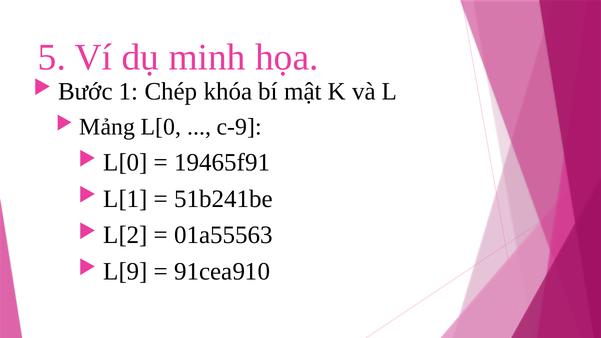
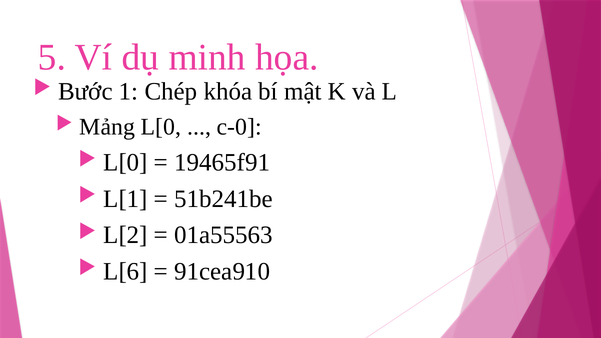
c-9: c-9 -> c-0 (239, 127)
L[9: L[9 -> L[6 (126, 271)
